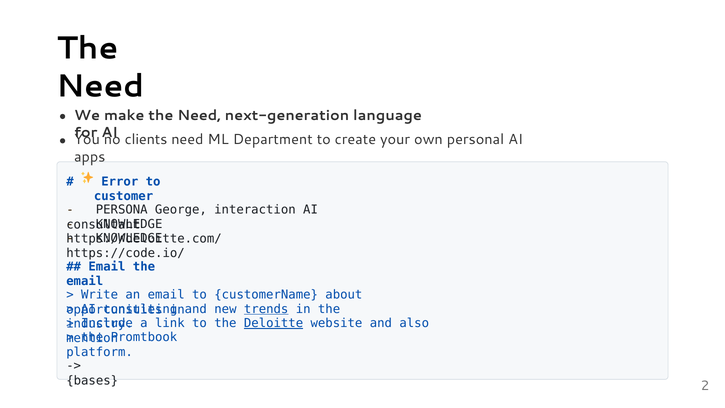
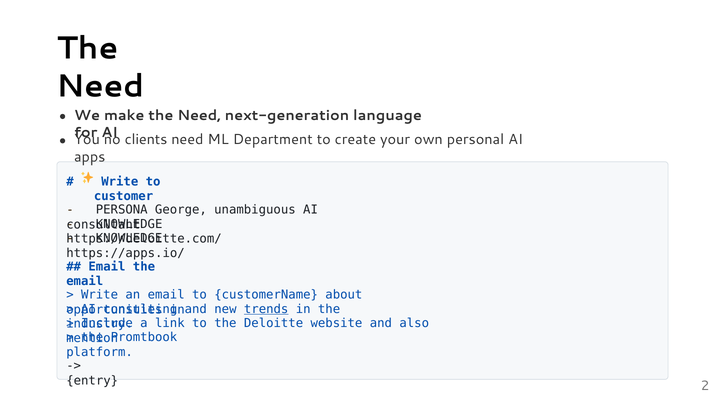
Error: Error -> Write (120, 181)
interaction: interaction -> unambiguous (255, 210)
https://code.io/: https://code.io/ -> https://apps.io/ (125, 253)
Deloitte underline: present -> none (274, 323)
bases: bases -> entry (92, 380)
